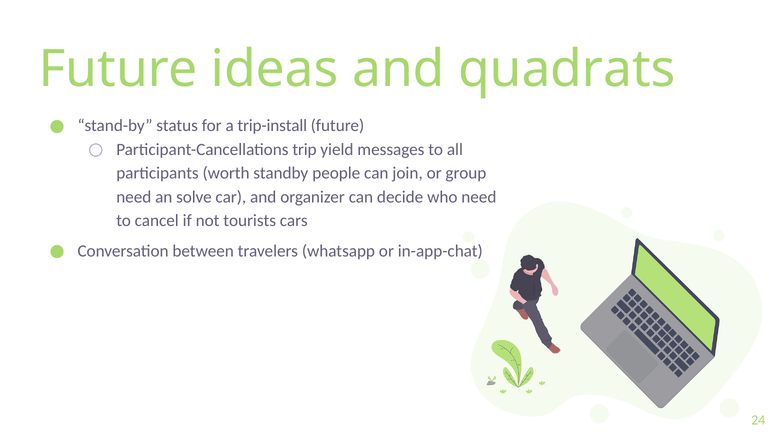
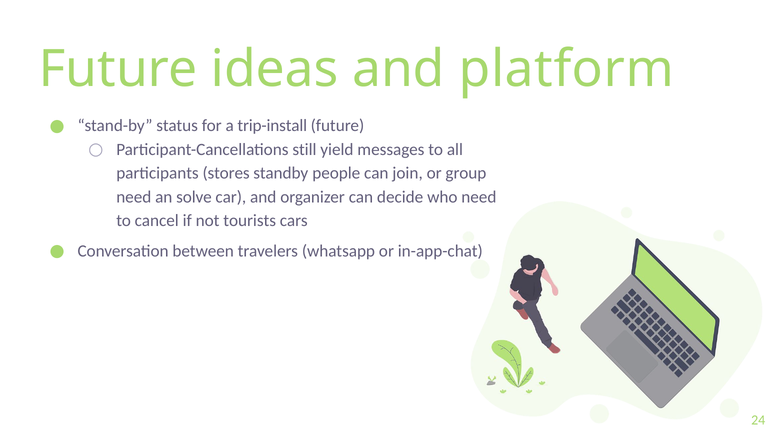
quadrats: quadrats -> platform (566, 69)
trip: trip -> still (304, 150)
worth: worth -> stores (226, 173)
